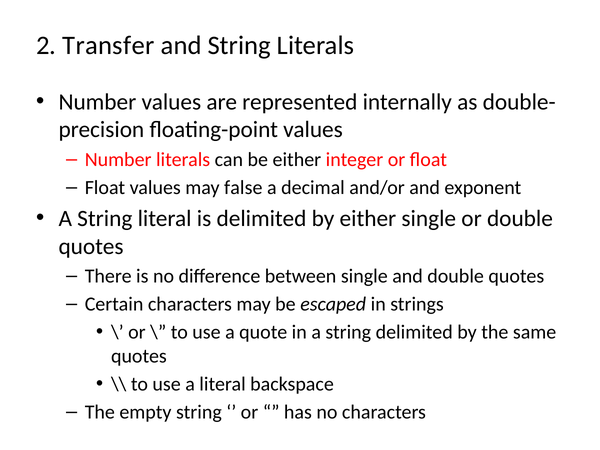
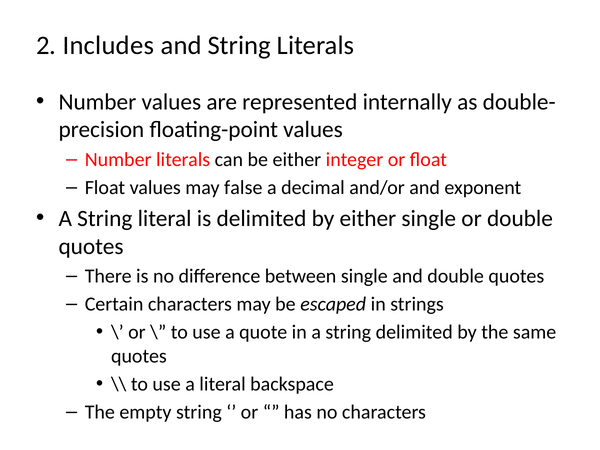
Transfer: Transfer -> Includes (108, 45)
